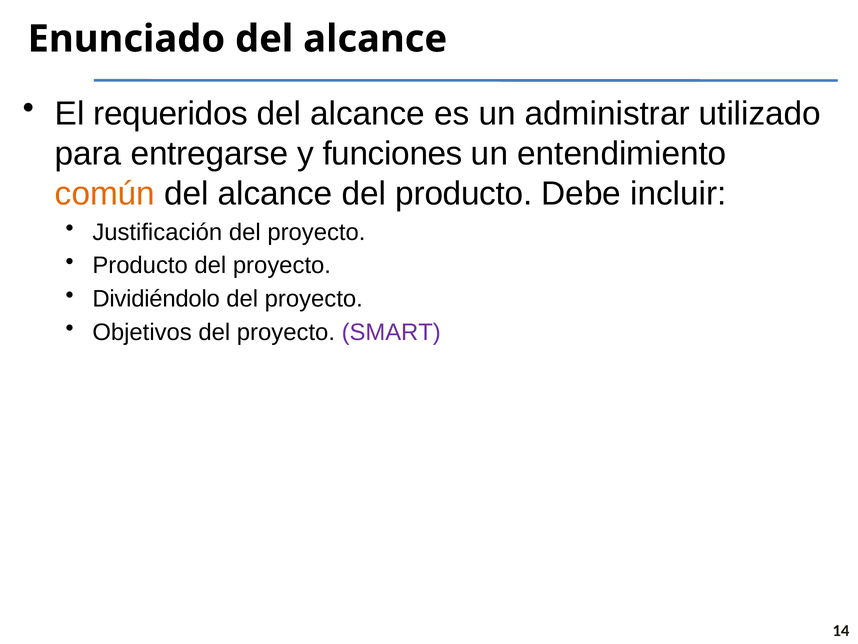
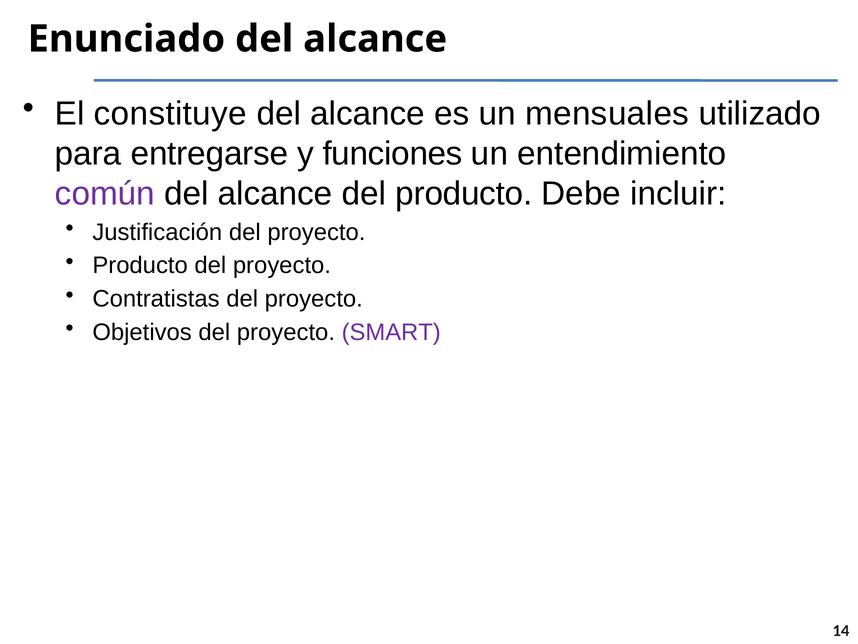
requeridos: requeridos -> constituye (170, 113)
administrar: administrar -> mensuales (607, 113)
común colour: orange -> purple (105, 194)
Dividiéndolo: Dividiéndolo -> Contratistas (156, 299)
